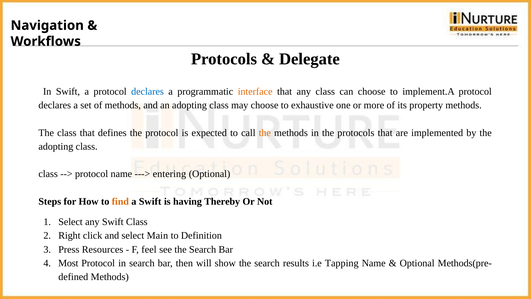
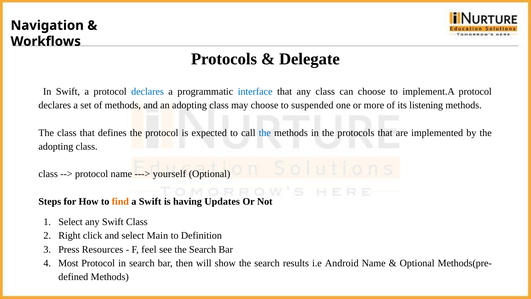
interface colour: orange -> blue (255, 91)
exhaustive: exhaustive -> suspended (312, 105)
property: property -> listening (426, 105)
the colour: orange -> blue (265, 133)
entering: entering -> yourself (169, 174)
Thereby: Thereby -> Updates (222, 201)
Tapping: Tapping -> Android (342, 263)
